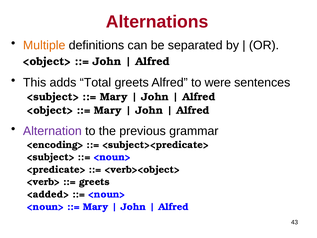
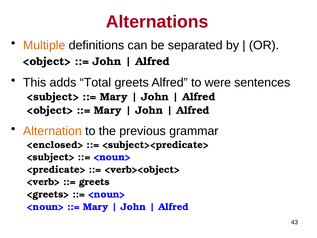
Alternation colour: purple -> orange (52, 131)
<encoding>: <encoding> -> <enclosed> (55, 145)
<added>: <added> -> <greets> (48, 194)
